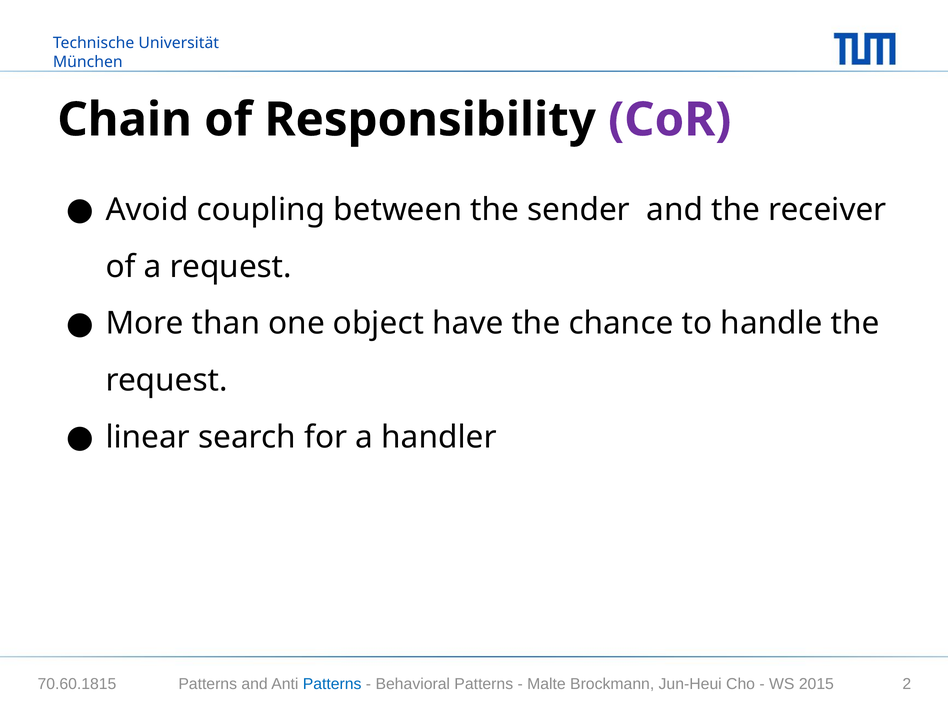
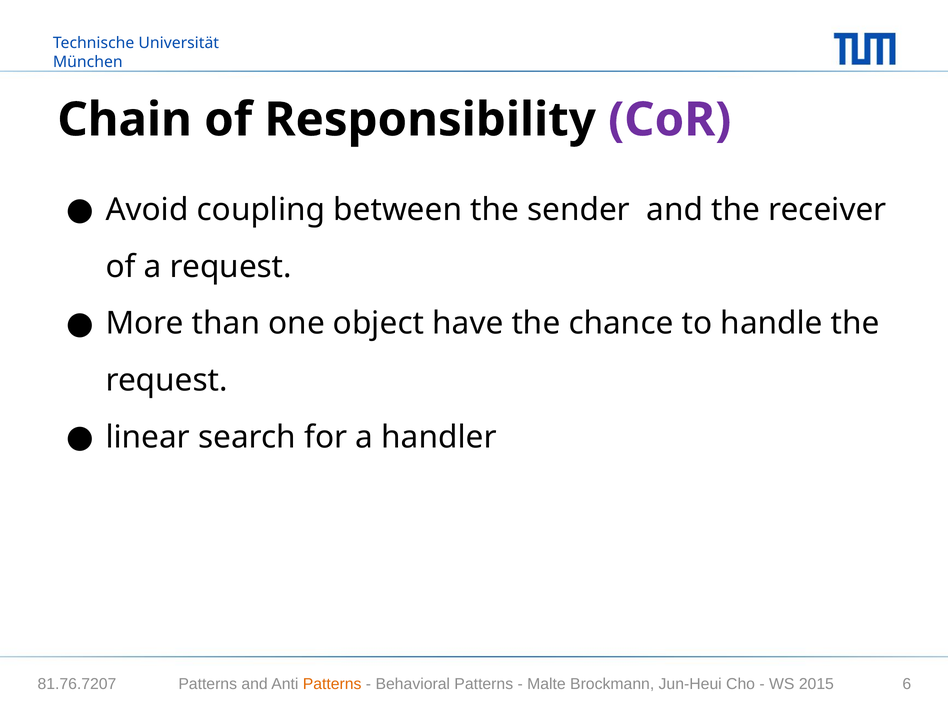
70.60.1815: 70.60.1815 -> 81.76.7207 (77, 684)
Patterns colour: blue -> orange (332, 684)
2: 2 -> 6 (907, 684)
